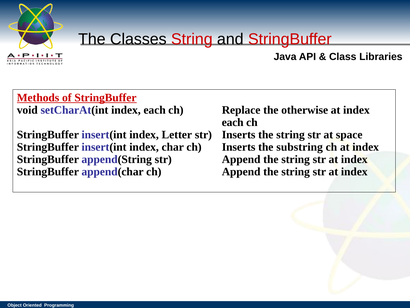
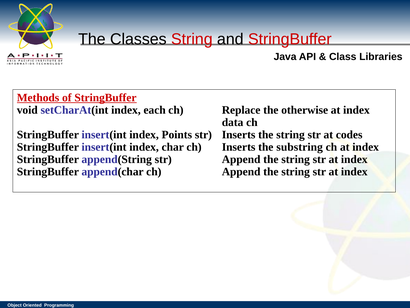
each: each -> data (233, 122)
Letter: Letter -> Points (177, 134)
space: space -> codes (349, 134)
